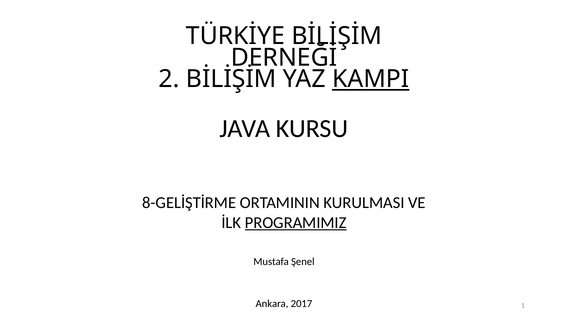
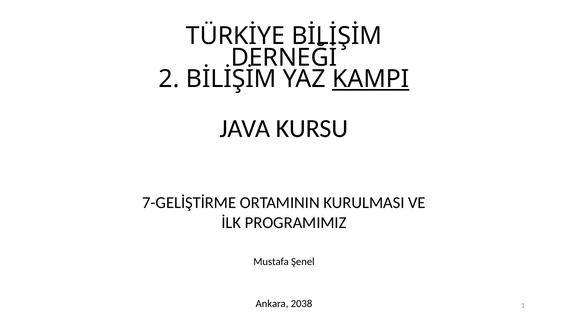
8-GELİŞTİRME: 8-GELİŞTİRME -> 7-GELİŞTİRME (189, 202)
PROGRAMIMIZ underline: present -> none (296, 222)
2017: 2017 -> 2038 (301, 303)
